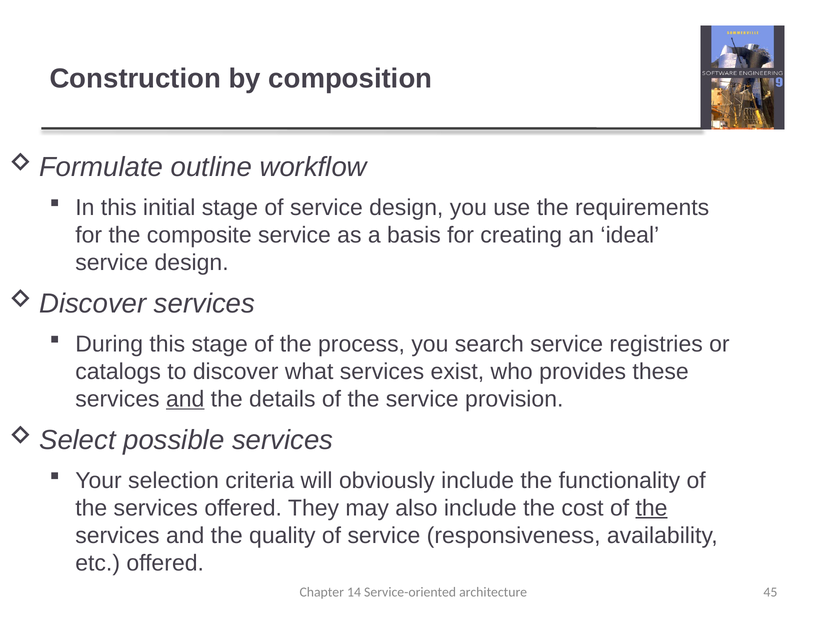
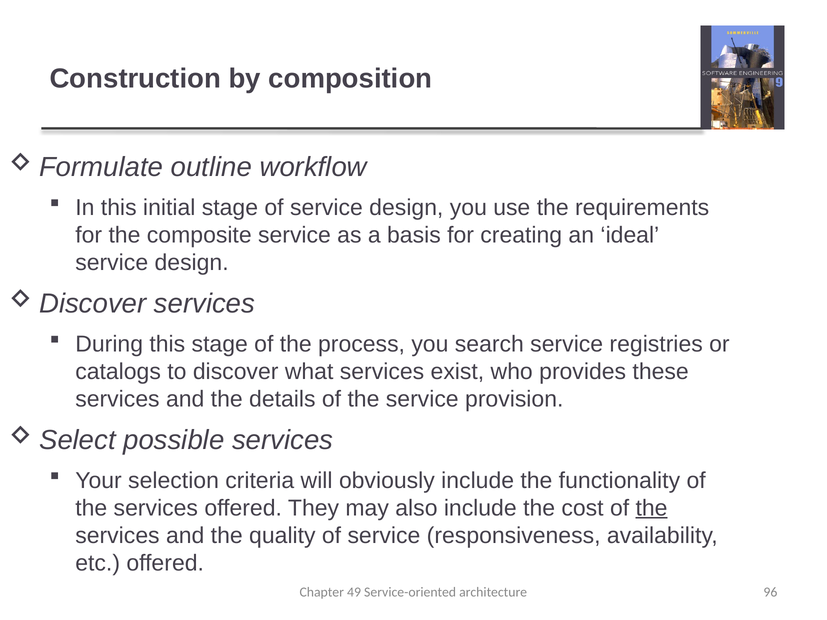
and underline: present -> none (185, 399)
14: 14 -> 49 (354, 592)
45: 45 -> 96 (770, 592)
